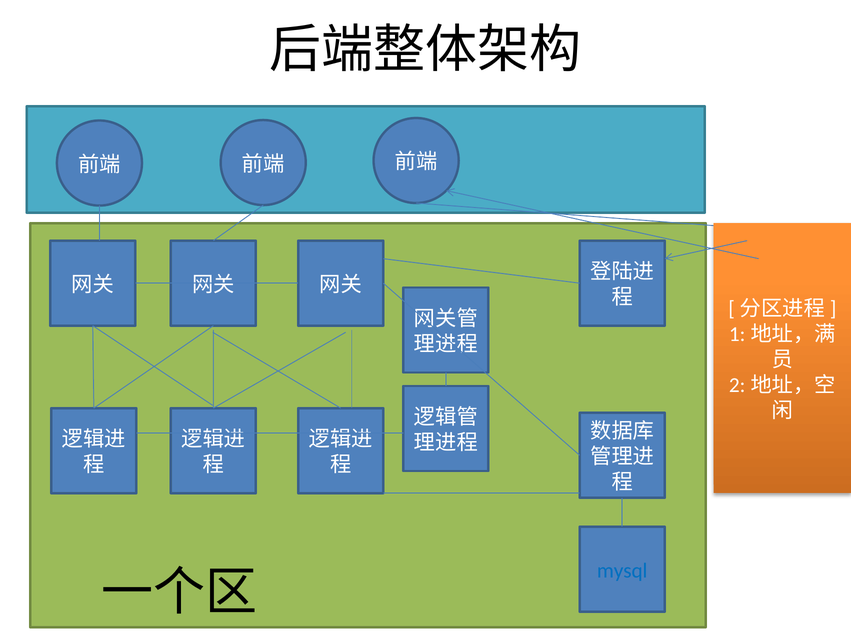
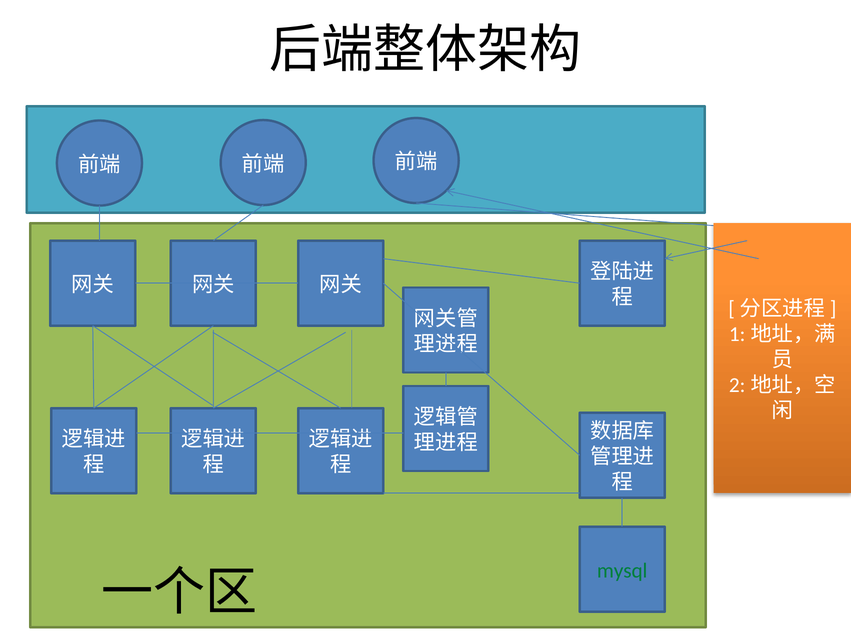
mysql colour: blue -> green (622, 571)
